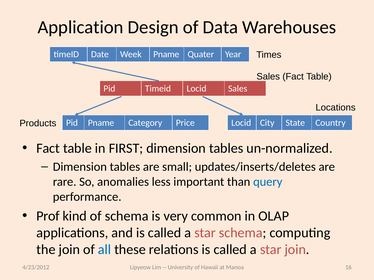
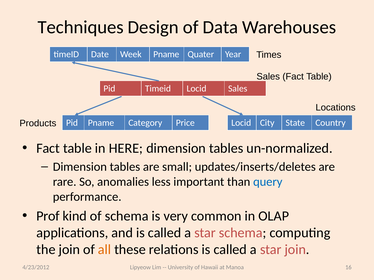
Application: Application -> Techniques (81, 27)
FIRST: FIRST -> HERE (126, 148)
all colour: blue -> orange (105, 250)
